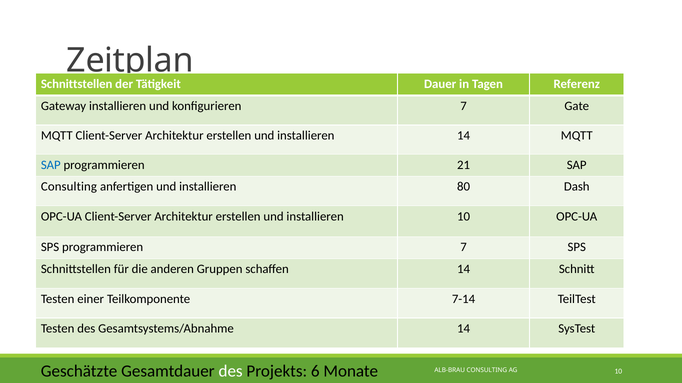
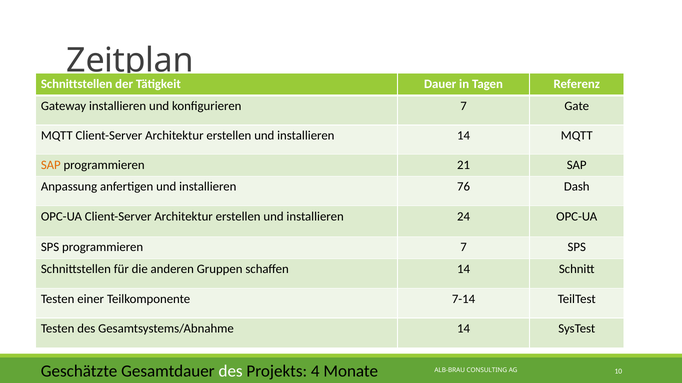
SAP colour: blue -> orange (51, 165)
Consulting: Consulting -> Anpassung (69, 187)
80: 80 -> 76 (464, 187)
installieren 10: 10 -> 24 (464, 217)
6: 6 -> 4 (315, 372)
